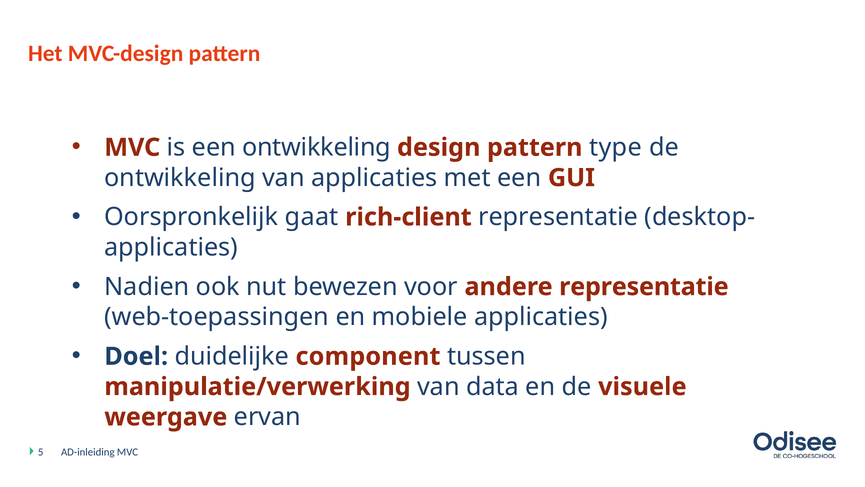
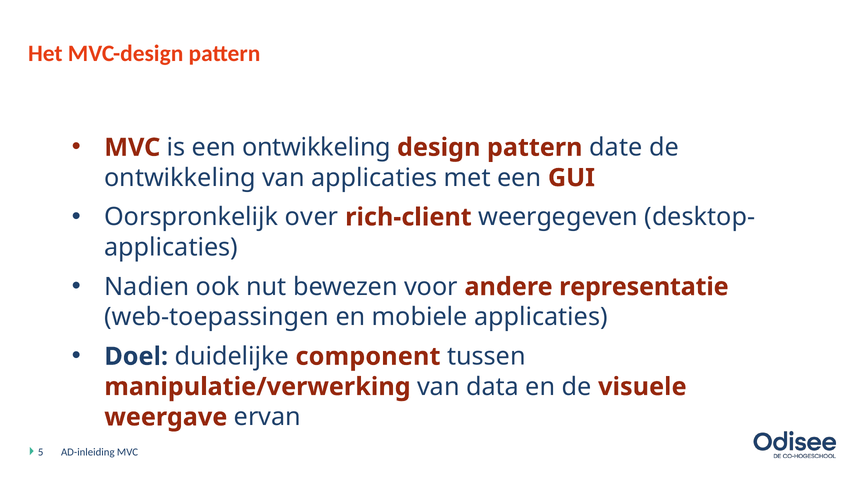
type: type -> date (616, 147)
gaat: gaat -> over (312, 217)
rich-client representatie: representatie -> weergegeven (558, 217)
